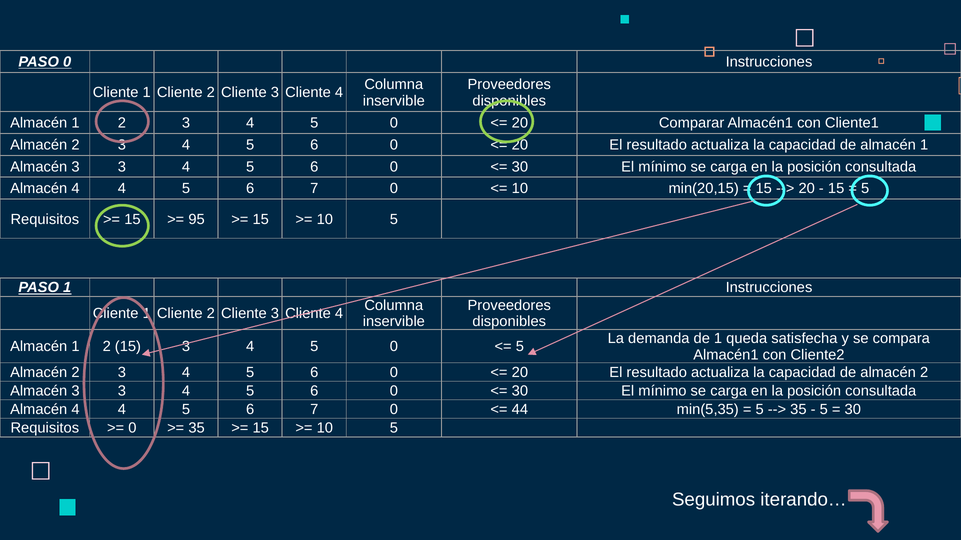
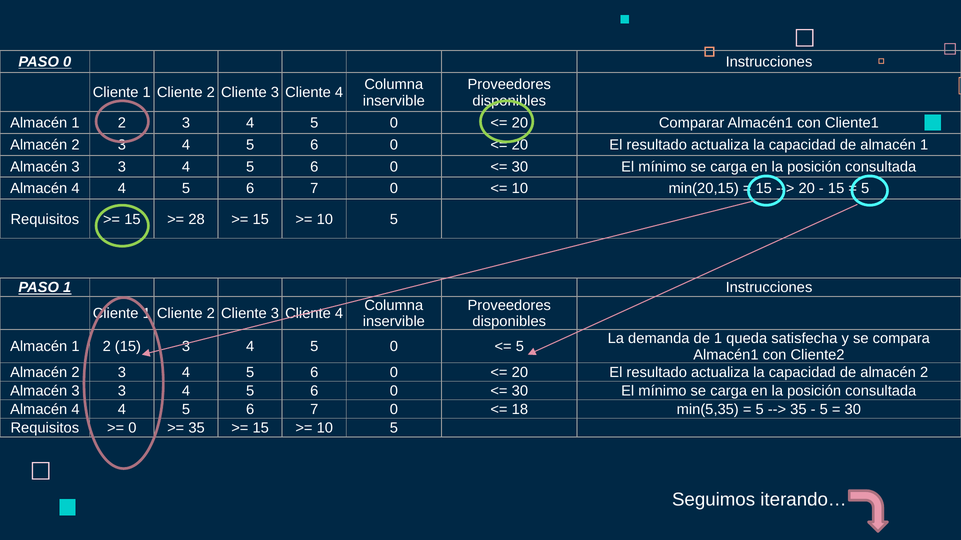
95: 95 -> 28 (197, 219)
44: 44 -> 18 (520, 410)
